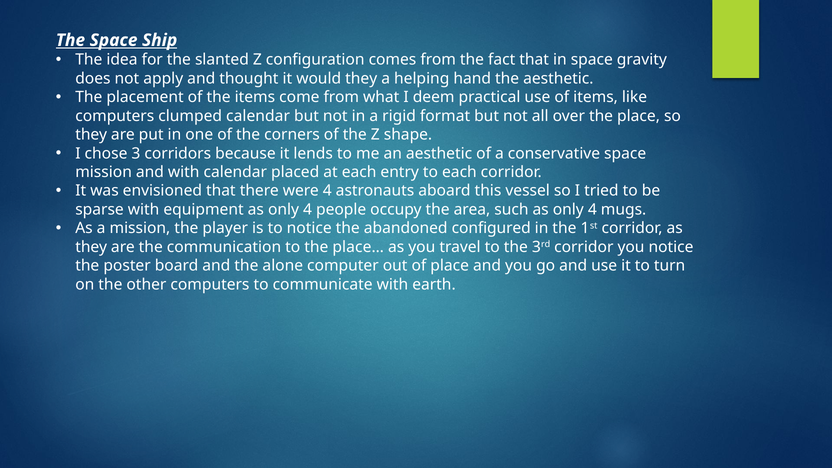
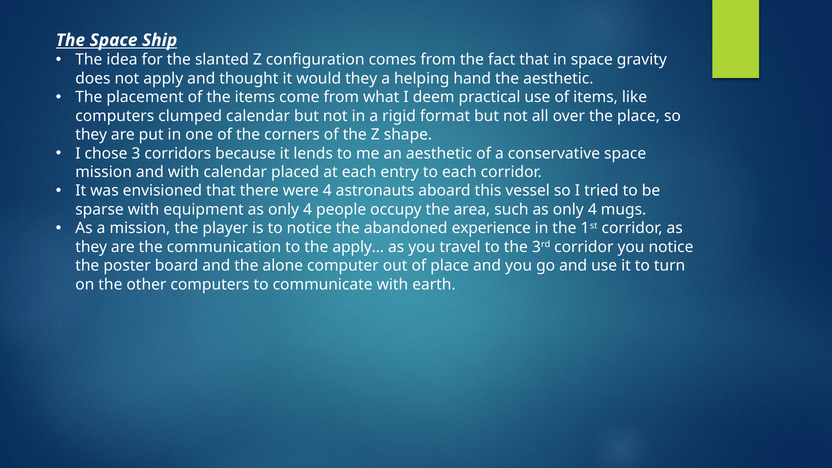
configured: configured -> experience (491, 228)
place…: place… -> apply… (358, 247)
